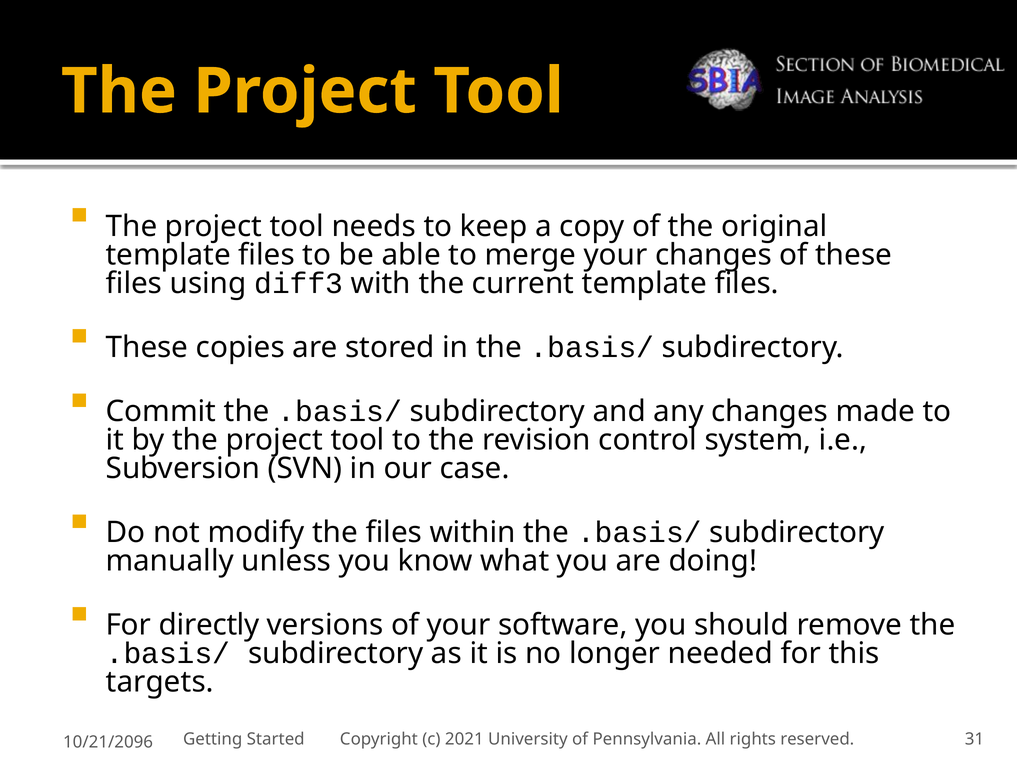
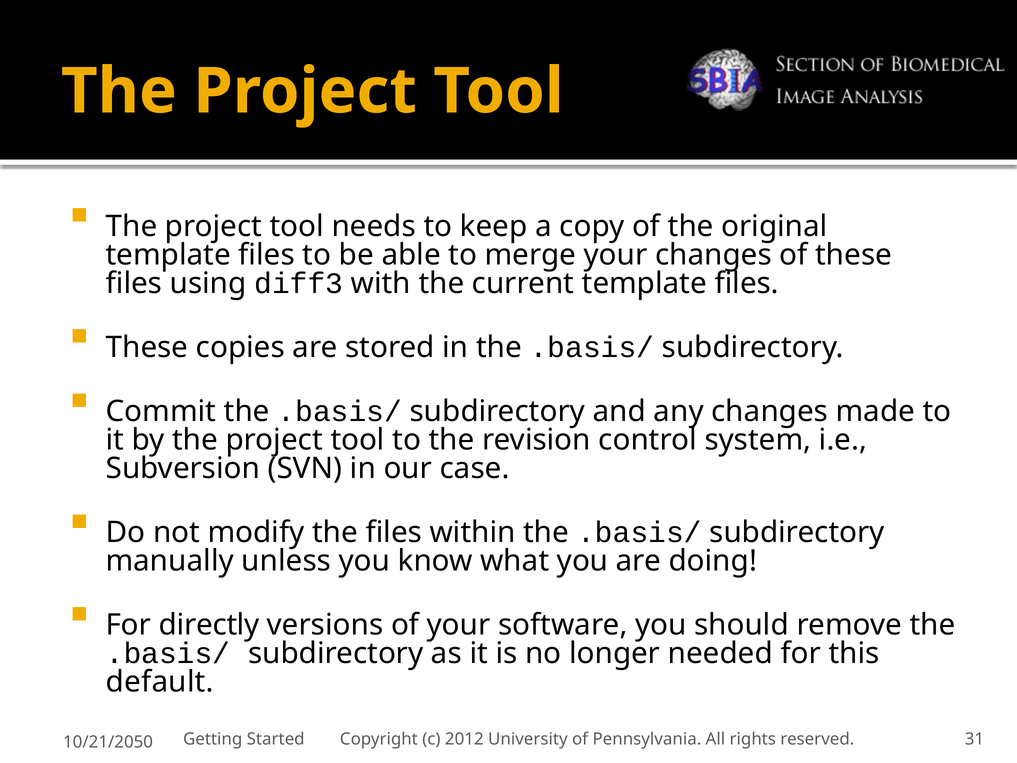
targets: targets -> default (160, 682)
2021: 2021 -> 2012 (464, 739)
10/21/2096: 10/21/2096 -> 10/21/2050 (108, 742)
